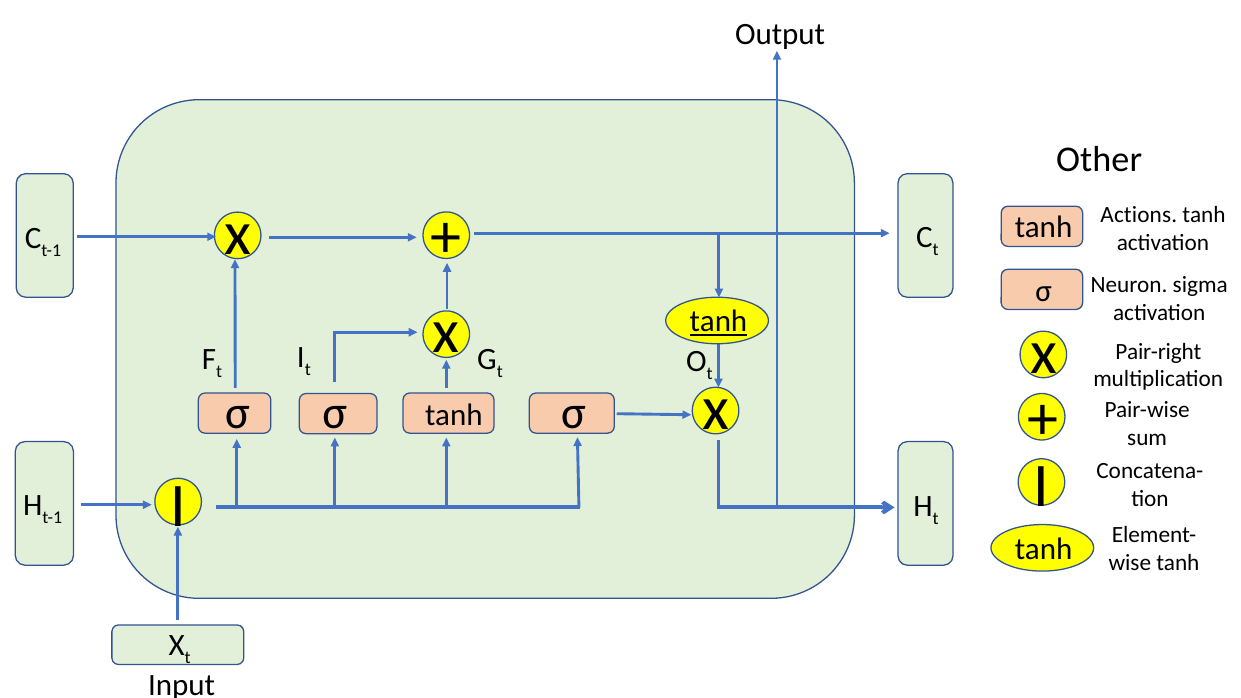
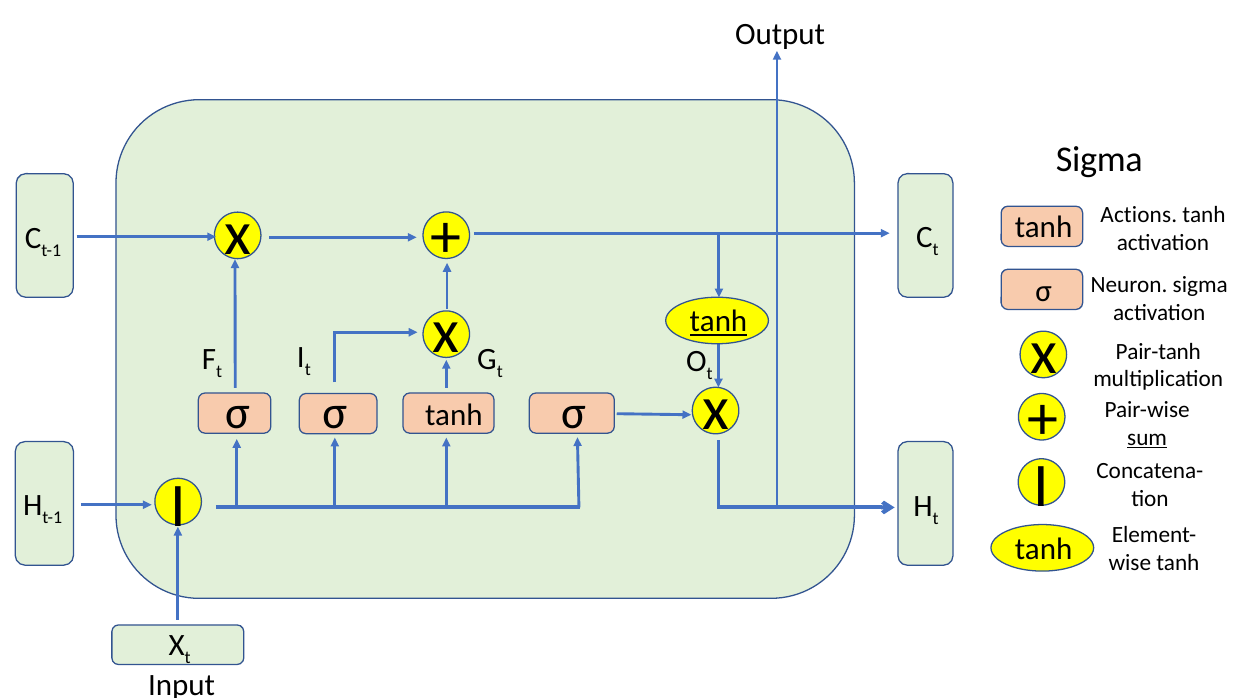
Other: Other -> Sigma (1099, 160)
Pair-right: Pair-right -> Pair-tanh (1158, 351)
sum underline: none -> present (1147, 438)
